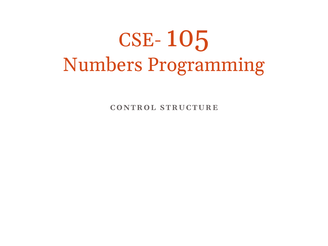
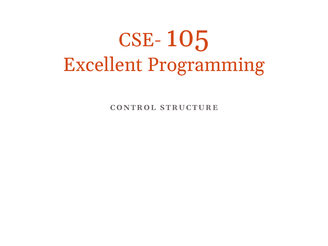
Numbers: Numbers -> Excellent (103, 65)
